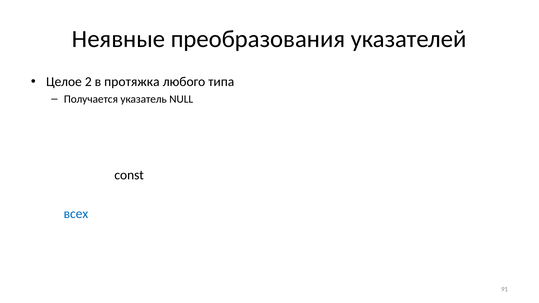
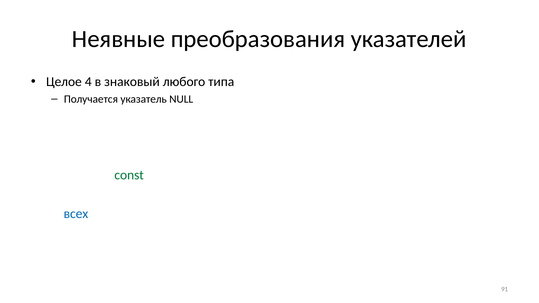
2: 2 -> 4 (88, 82)
протяжка: протяжка -> знаковый (132, 82)
const colour: black -> green (129, 175)
